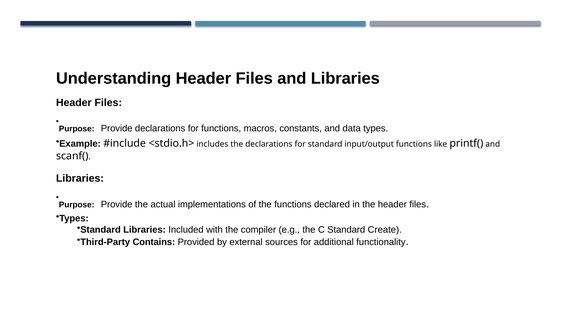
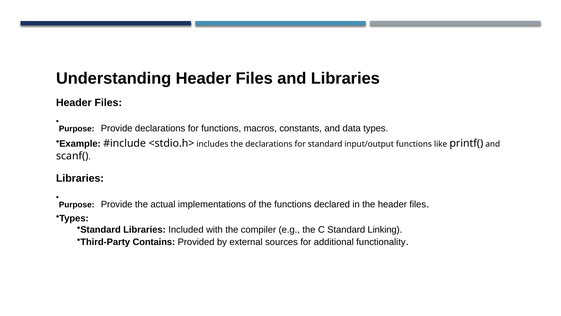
Create: Create -> Linking (385, 229)
